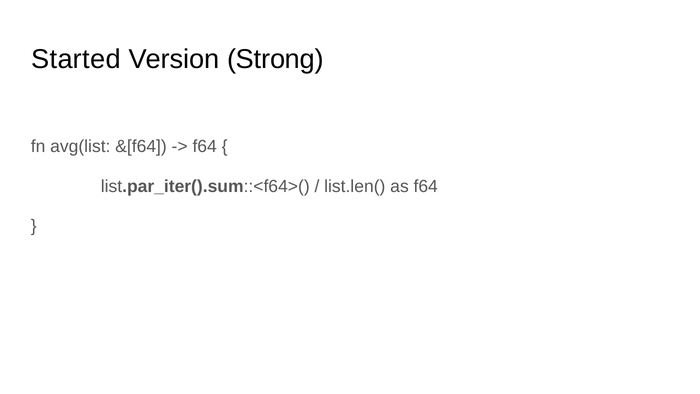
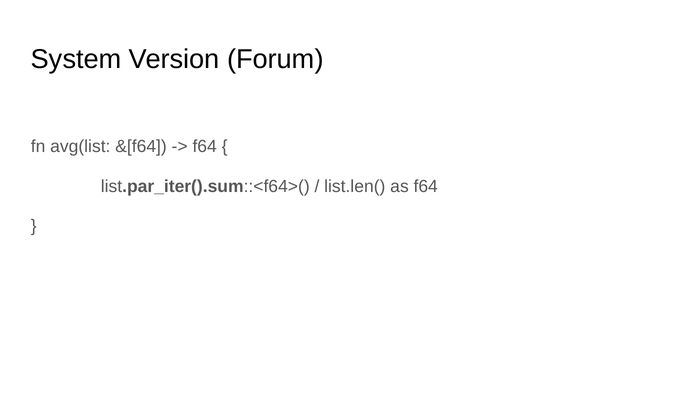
Started: Started -> System (76, 59)
Strong: Strong -> Forum (275, 59)
